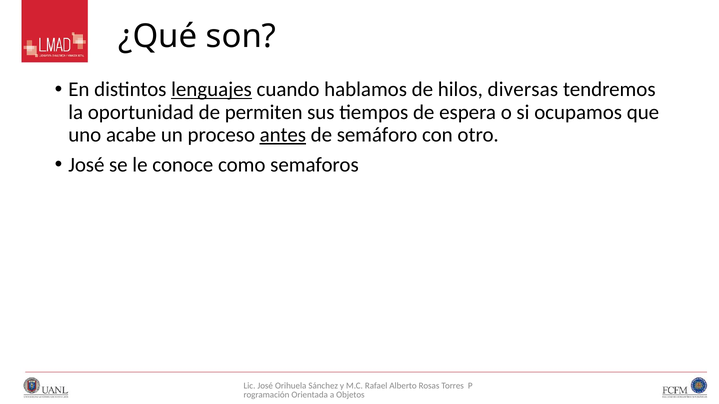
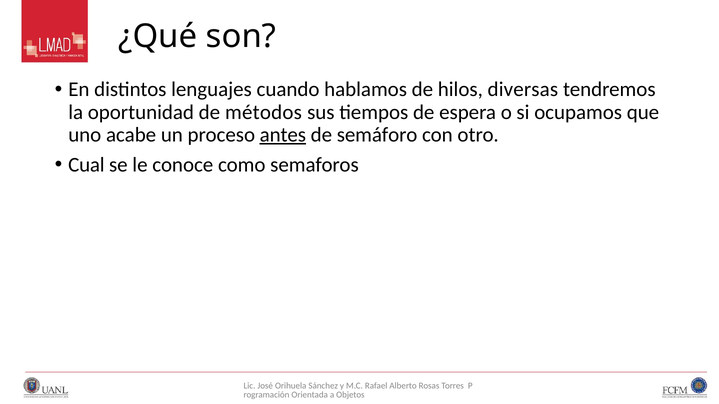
lenguajes underline: present -> none (211, 90)
permiten: permiten -> métodos (263, 112)
José: José -> Cual (86, 165)
